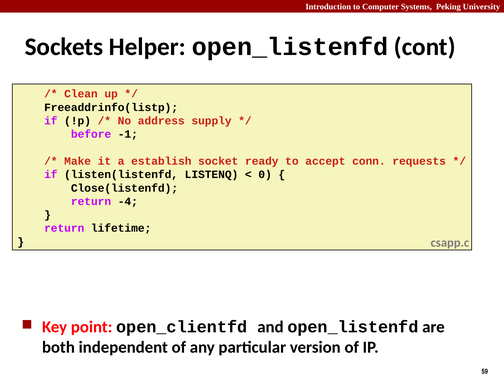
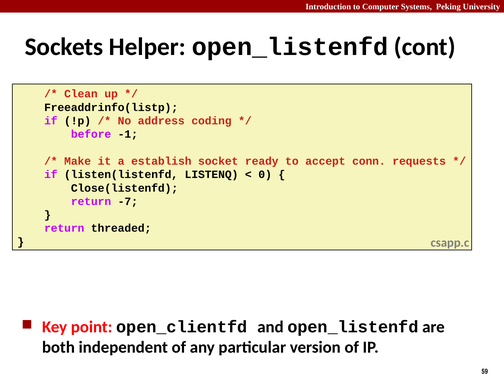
supply: supply -> coding (212, 121)
-4: -4 -> -7 (128, 201)
lifetime: lifetime -> threaded (121, 228)
